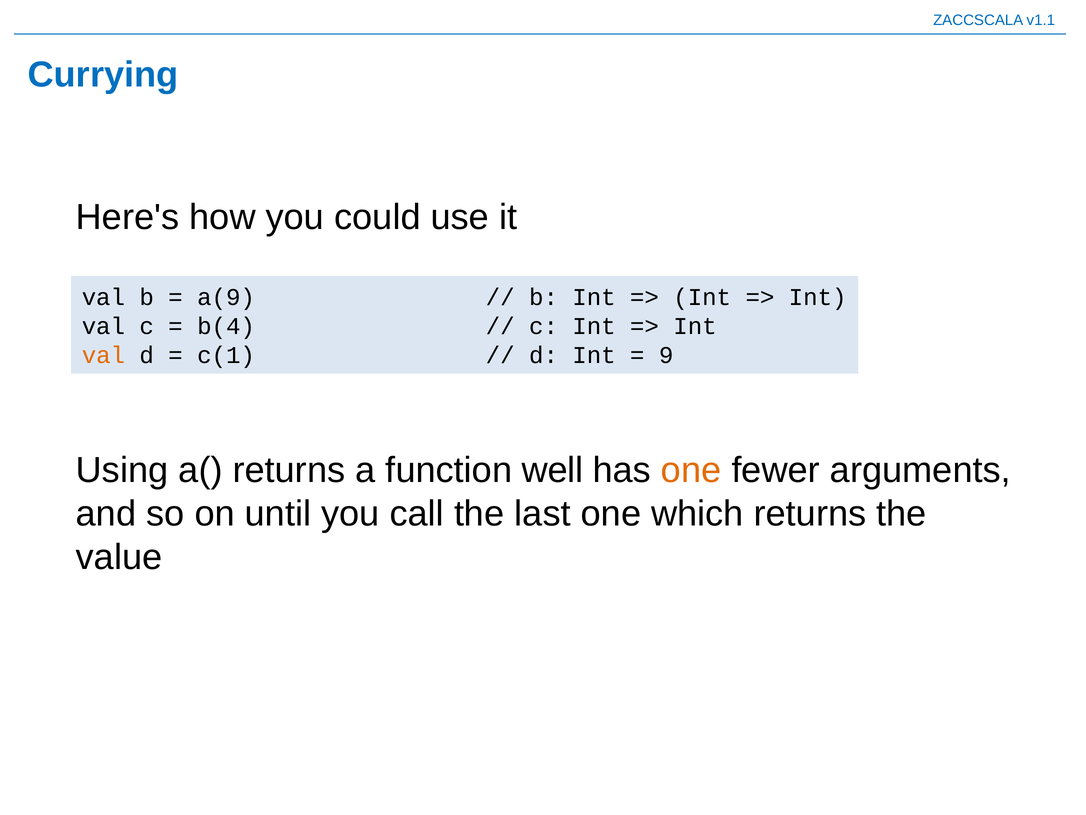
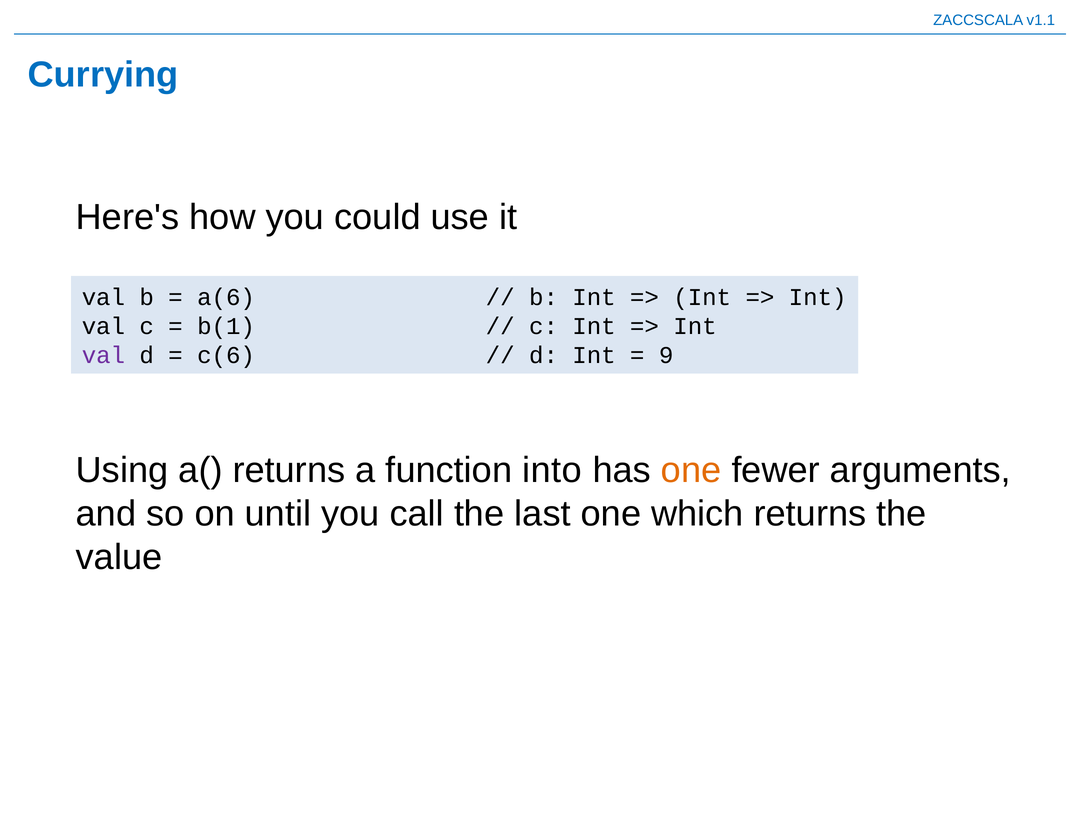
a(9: a(9 -> a(6 (226, 297)
b(4: b(4 -> b(1 (226, 326)
val colour: orange -> purple (103, 355)
c(1: c(1 -> c(6 (226, 355)
well: well -> into (552, 470)
